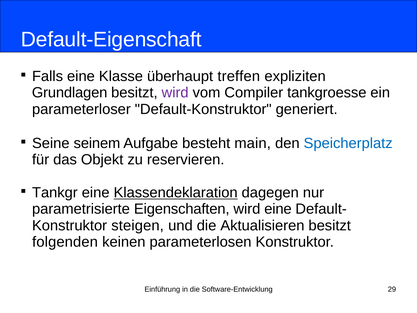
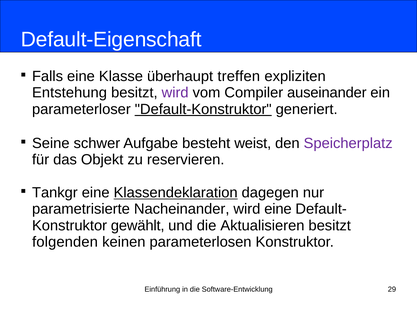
Grundlagen: Grundlagen -> Entstehung (70, 93)
tankgroesse: tankgroesse -> auseinander (327, 93)
Default-Konstruktor underline: none -> present (203, 109)
seinem: seinem -> schwer (97, 143)
main: main -> weist (253, 143)
Speicherplatz colour: blue -> purple (348, 143)
Eigenschaften: Eigenschaften -> Nacheinander (182, 209)
steigen: steigen -> gewählt (138, 225)
